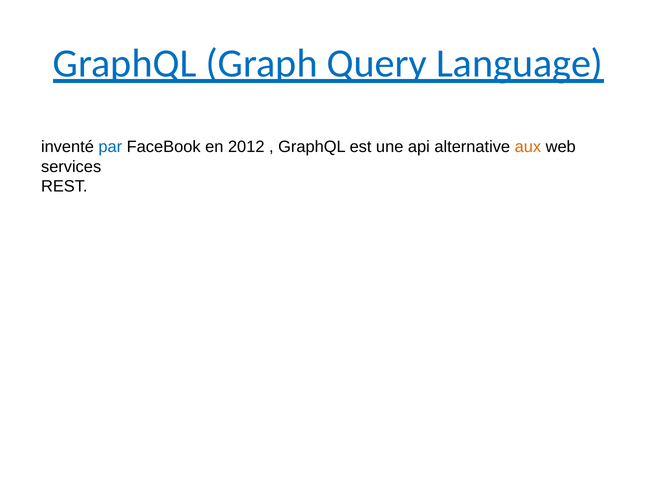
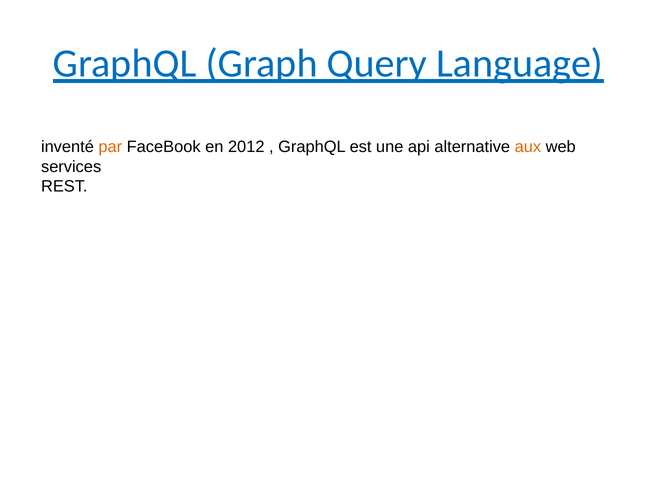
par colour: blue -> orange (110, 147)
